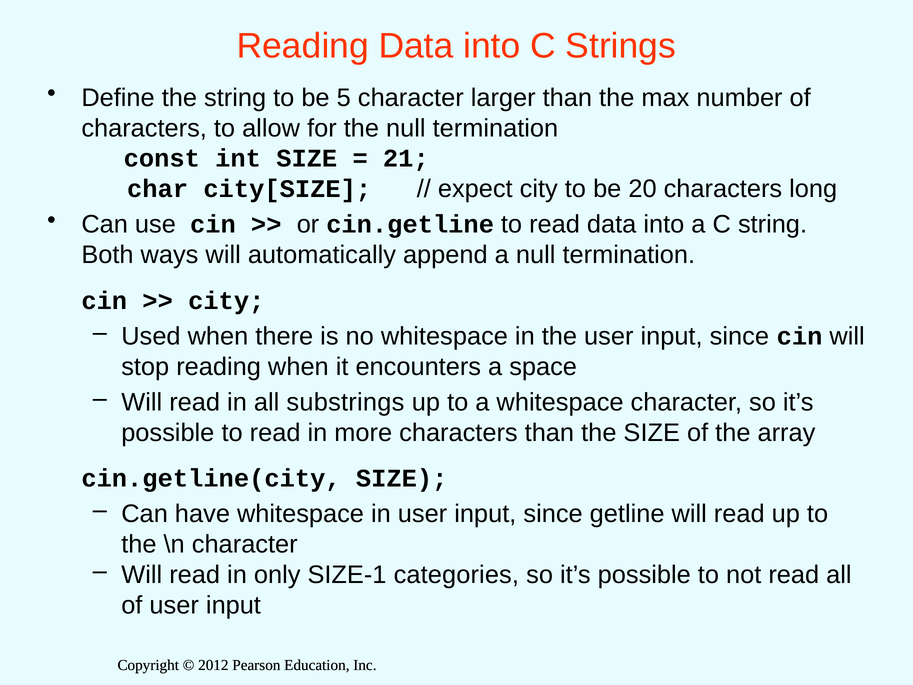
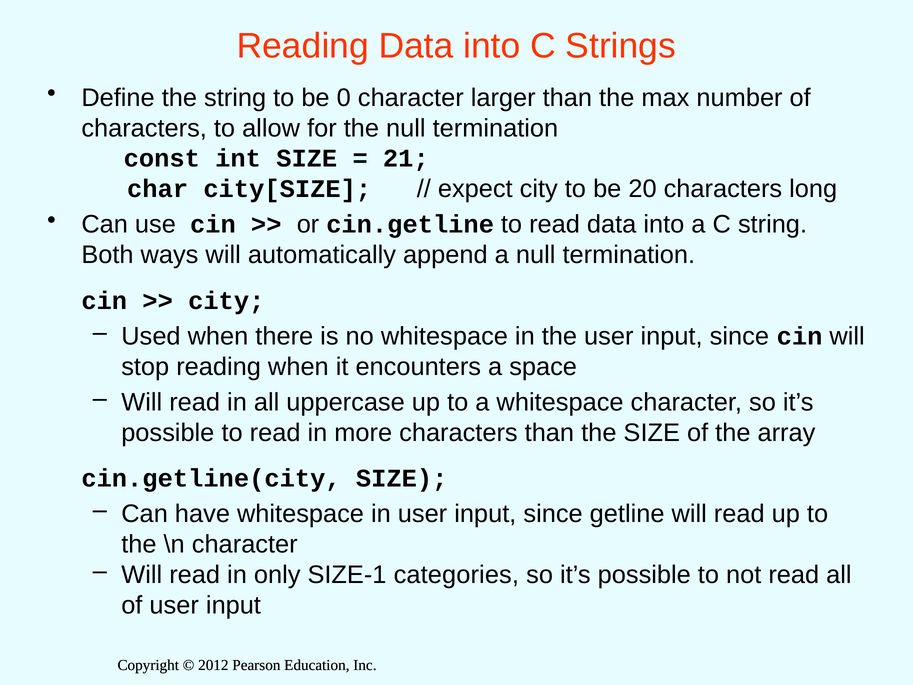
5: 5 -> 0 (344, 98)
substrings: substrings -> uppercase (346, 402)
